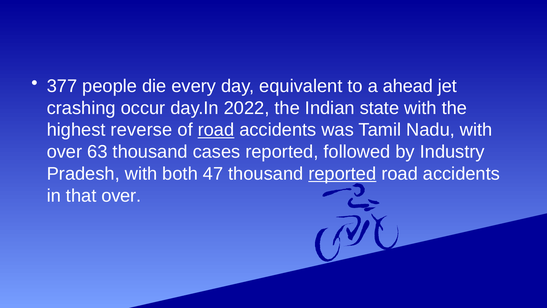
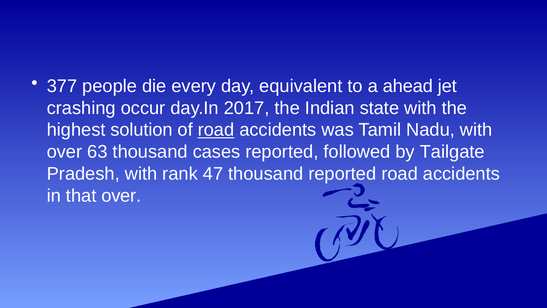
2022: 2022 -> 2017 (247, 108)
reverse: reverse -> solution (142, 130)
Industry: Industry -> Tailgate (452, 152)
both: both -> rank (180, 174)
reported underline: present -> none (342, 174)
